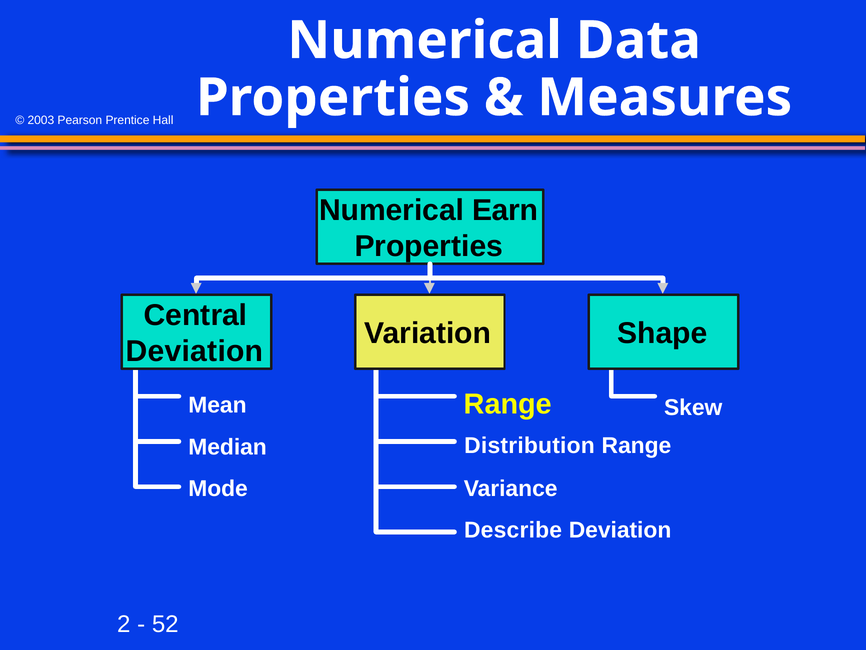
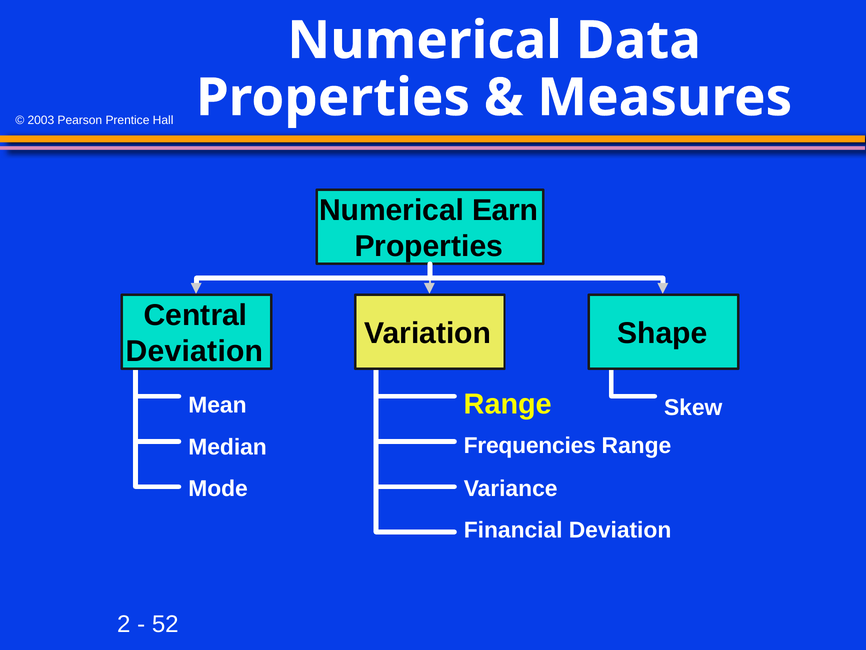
Distribution: Distribution -> Frequencies (530, 446)
Describe: Describe -> Financial (513, 530)
